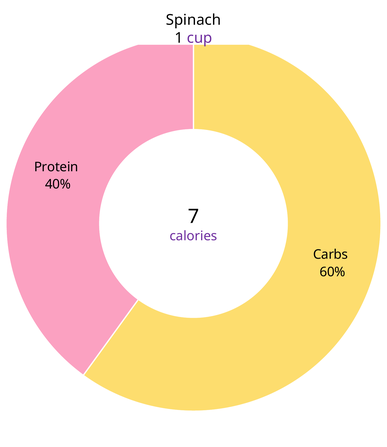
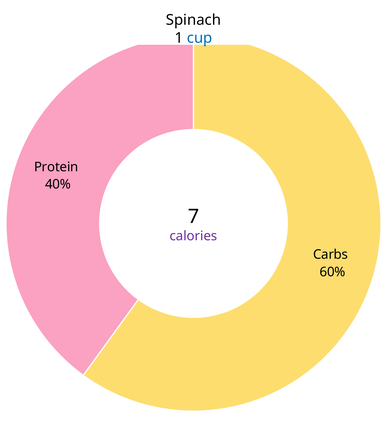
cup colour: purple -> blue (200, 38)
